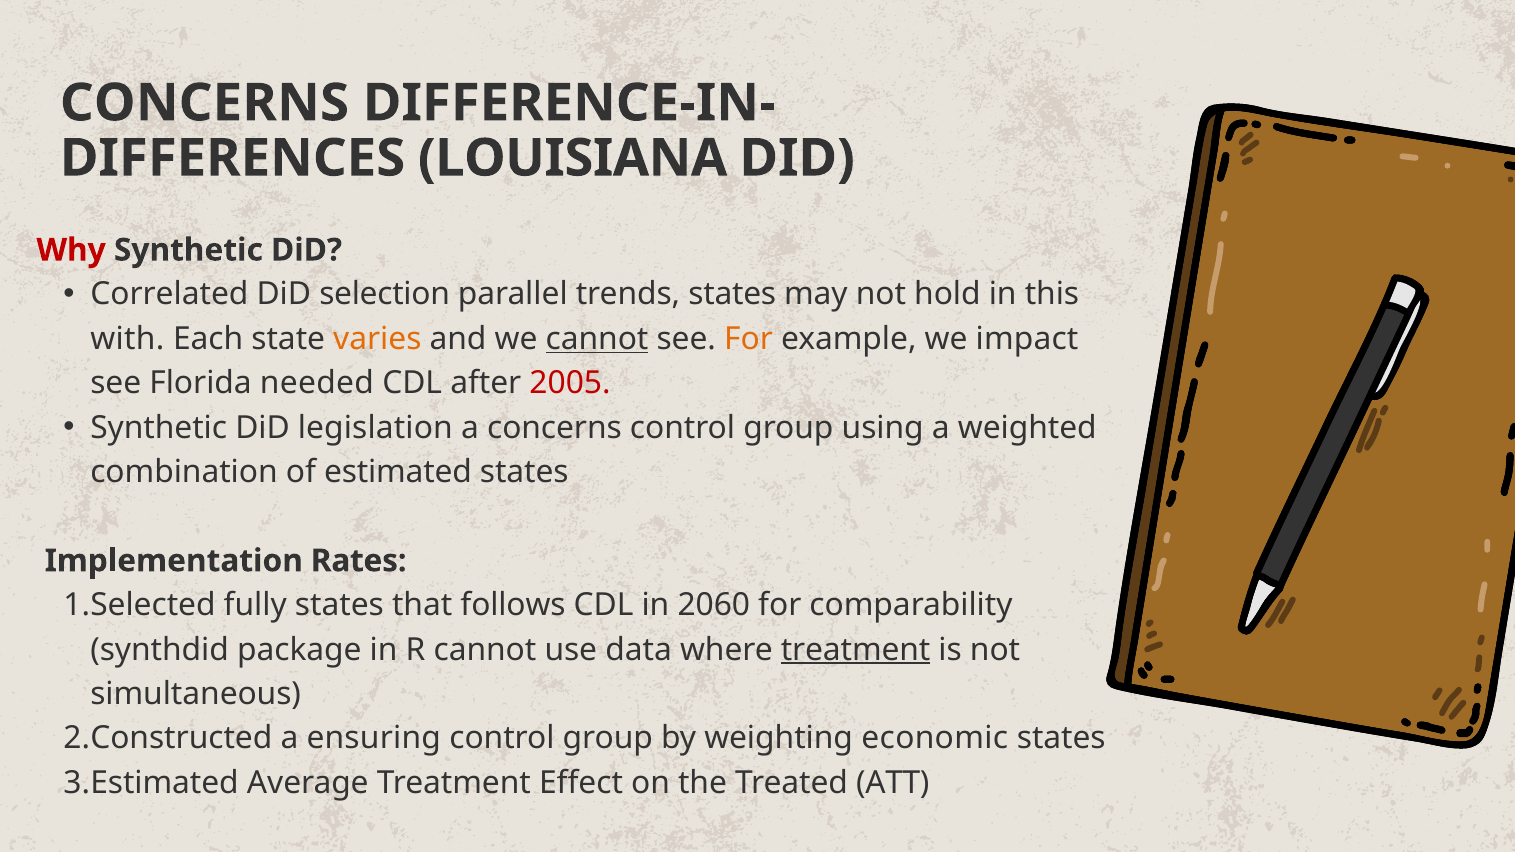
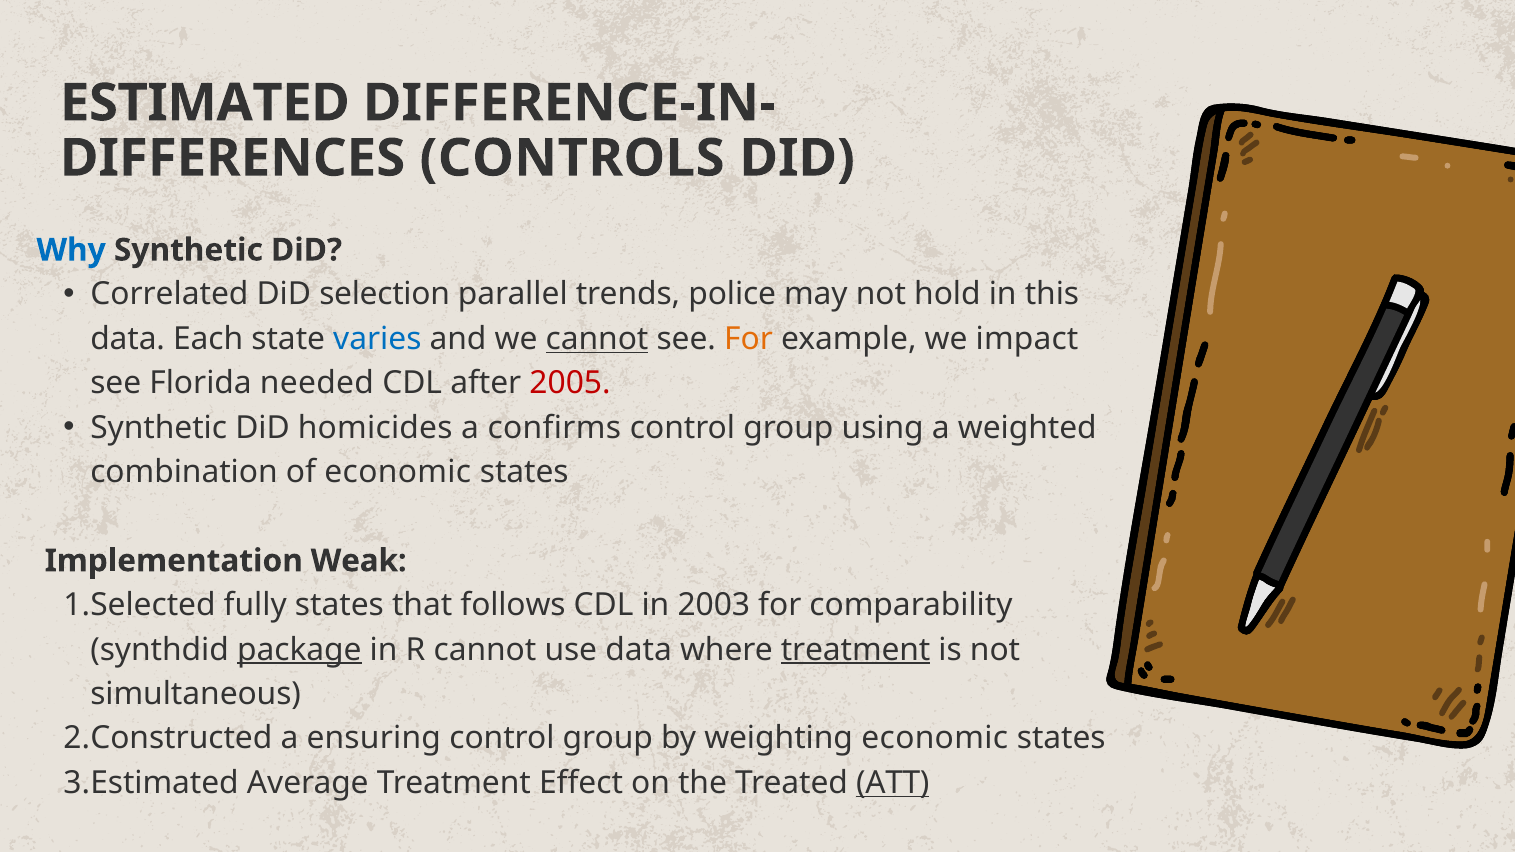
CONCERNS: CONCERNS -> ESTIMATED (205, 103)
LOUISIANA: LOUISIANA -> CONTROLS (572, 158)
Why colour: red -> blue (71, 250)
trends states: states -> police (732, 295)
with: with -> data (128, 339)
varies colour: orange -> blue (377, 339)
legislation: legislation -> homicides (375, 428)
a concerns: concerns -> confirms (554, 428)
of estimated: estimated -> economic (398, 472)
Rates: Rates -> Weak (359, 561)
2060: 2060 -> 2003 (714, 605)
package underline: none -> present (299, 650)
ATT underline: none -> present (893, 783)
